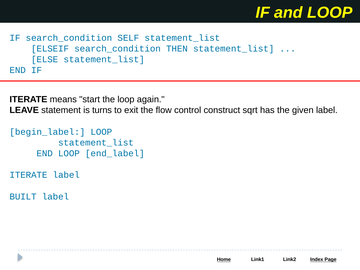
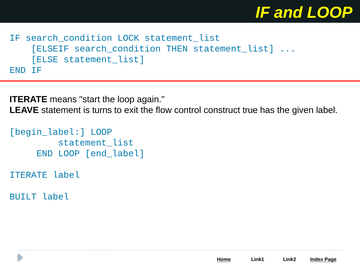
SELF: SELF -> LOCK (128, 38)
sqrt: sqrt -> true (250, 110)
